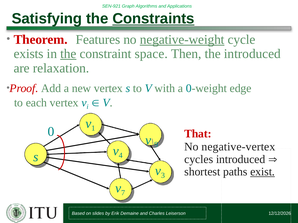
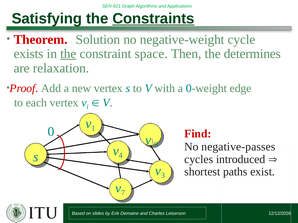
Features: Features -> Solution (98, 40)
negative-weight underline: present -> none (182, 40)
the introduced: introduced -> determines (252, 54)
That: That -> Find (198, 134)
negative-vertex: negative-vertex -> negative-passes (238, 147)
exist underline: present -> none (263, 172)
